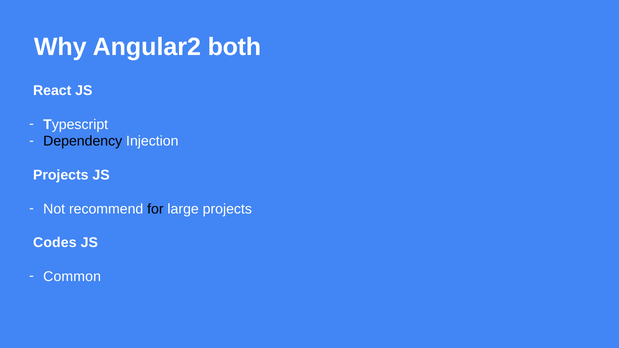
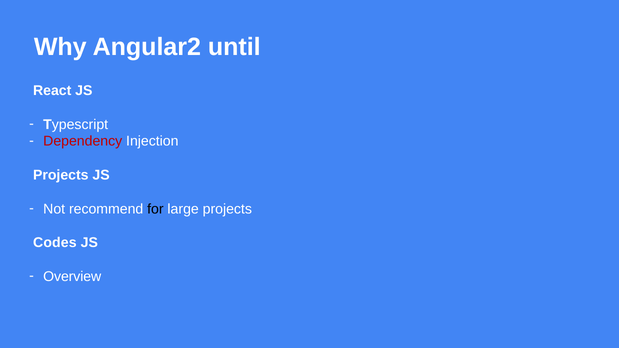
both: both -> until (234, 47)
Dependency colour: black -> red (83, 141)
Common: Common -> Overview (72, 276)
